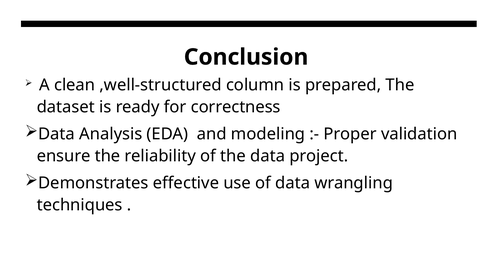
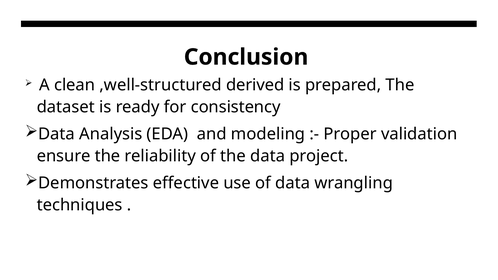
column: column -> derived (255, 85)
correctness: correctness -> consistency (236, 107)
